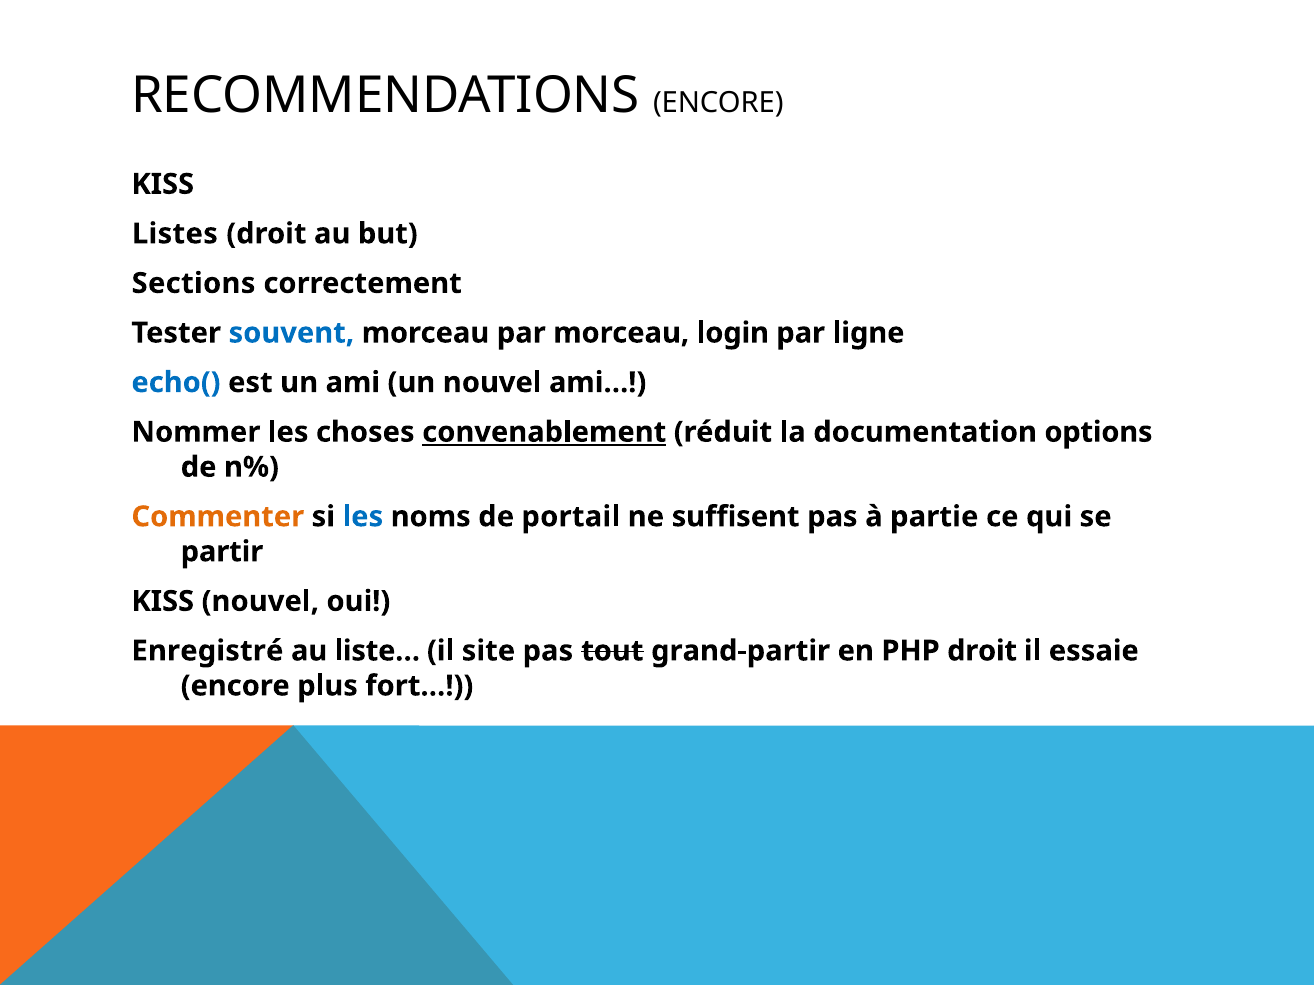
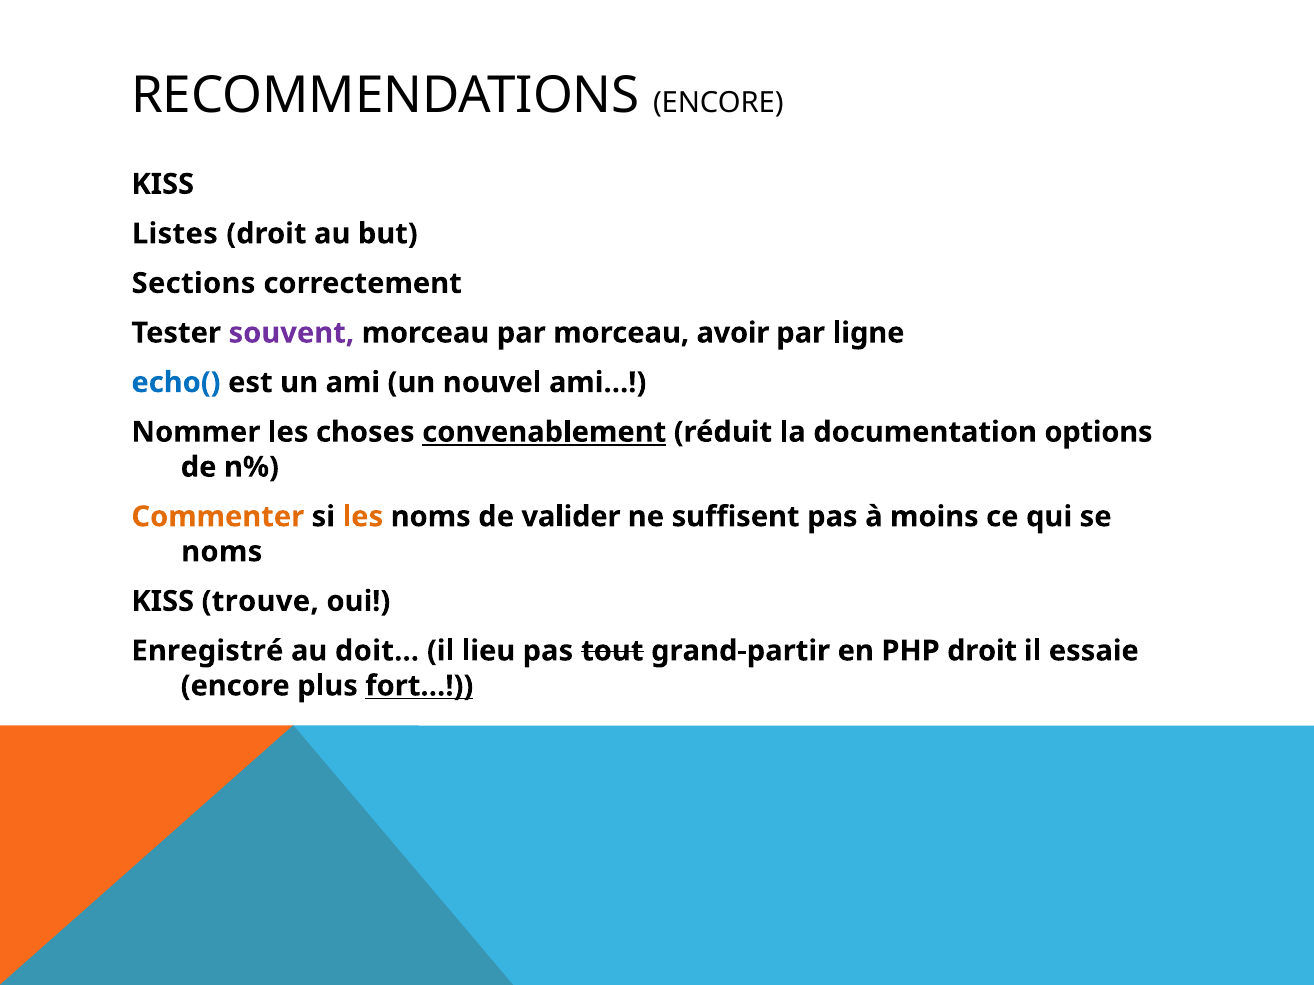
souvent colour: blue -> purple (291, 333)
login: login -> avoir (733, 333)
les colour: blue -> orange (363, 517)
portail: portail -> valider (571, 517)
partie: partie -> moins (934, 517)
partir: partir -> noms (222, 552)
KISS nouvel: nouvel -> trouve (260, 602)
liste…: liste… -> doit… (377, 651)
site: site -> lieu (488, 651)
fort… underline: none -> present (419, 686)
